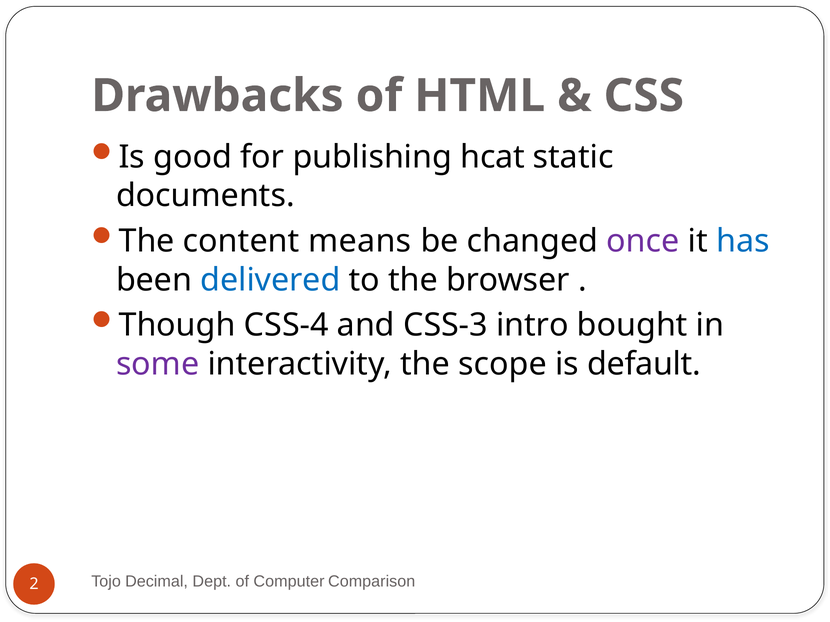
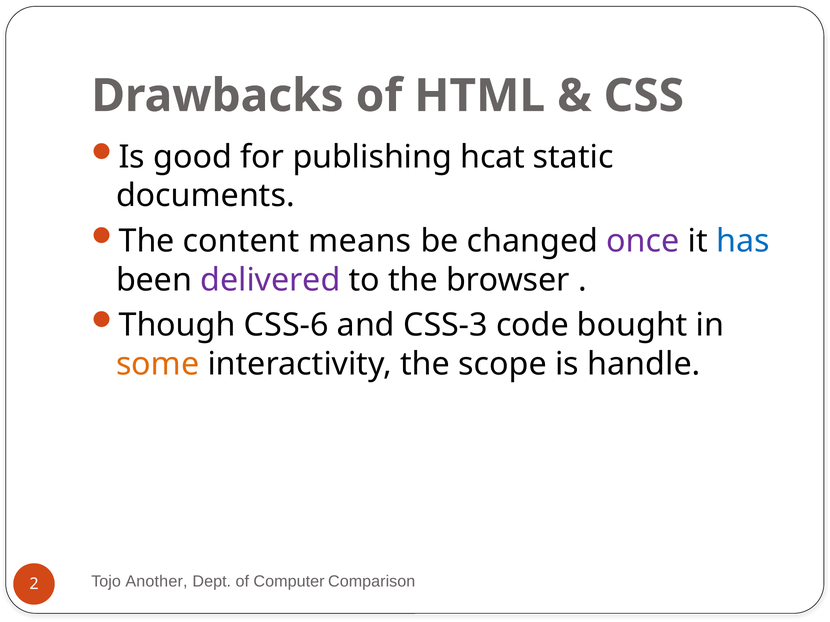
delivered colour: blue -> purple (270, 280)
CSS-4: CSS-4 -> CSS-6 (286, 325)
intro: intro -> code (532, 325)
some colour: purple -> orange (158, 364)
default: default -> handle (644, 364)
Decimal: Decimal -> Another (156, 582)
